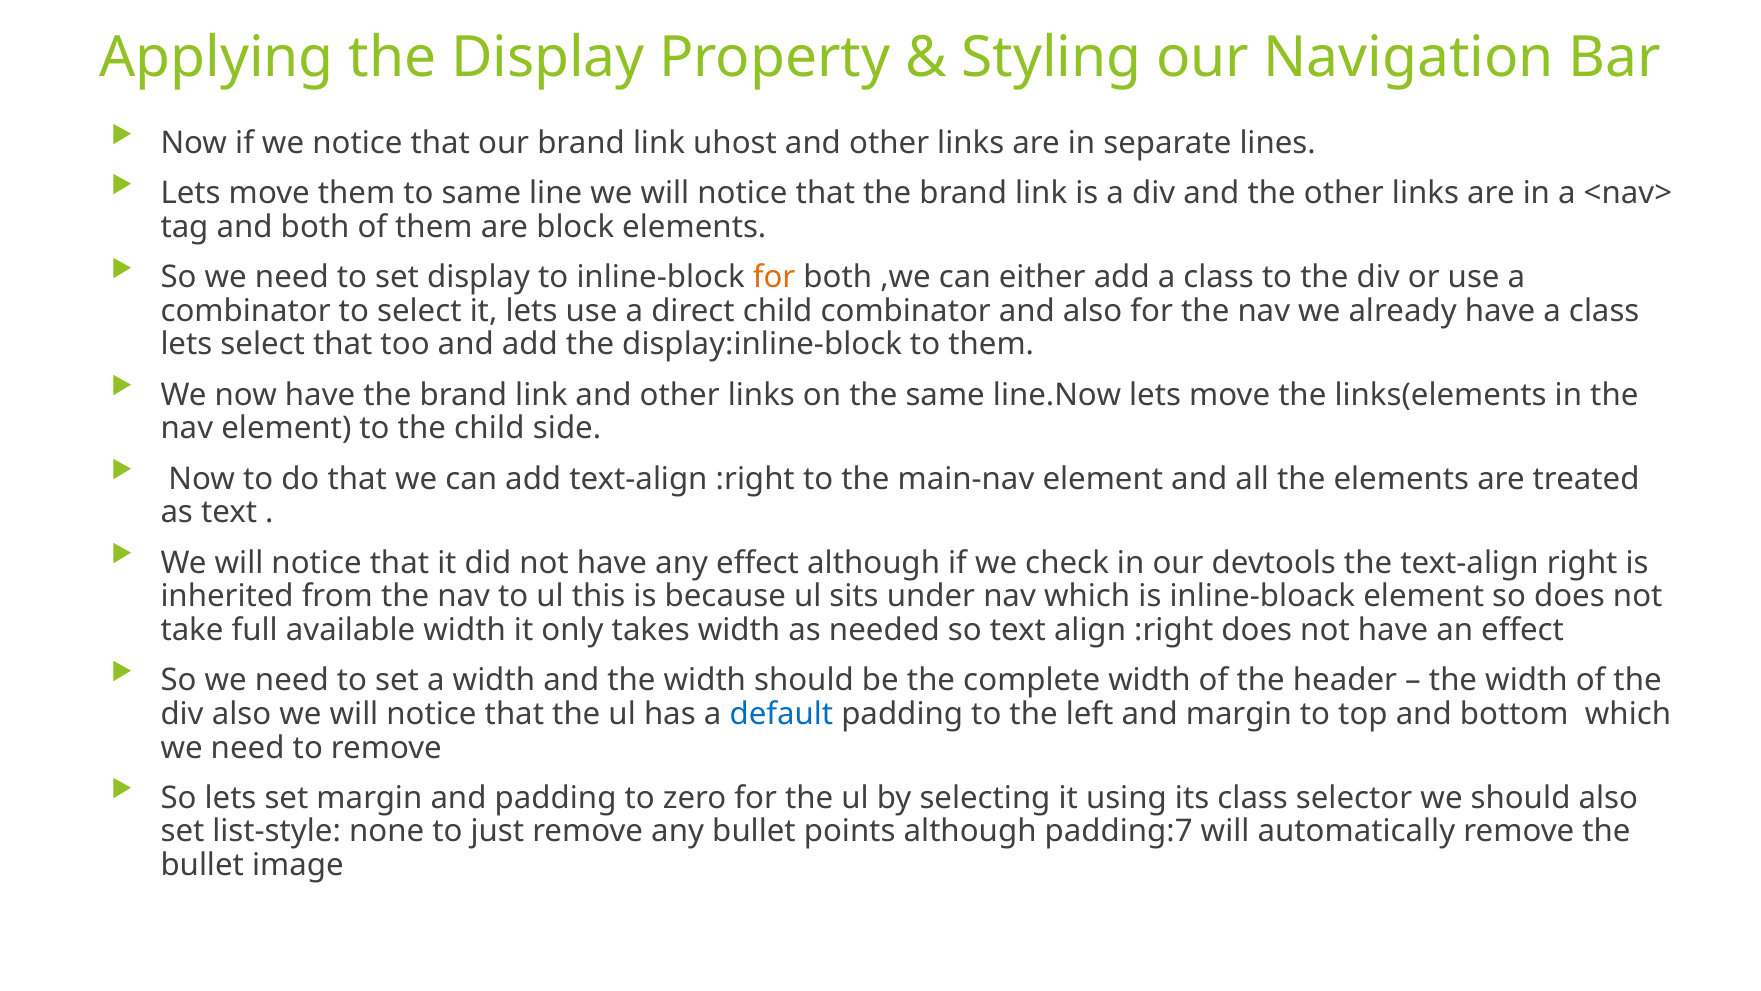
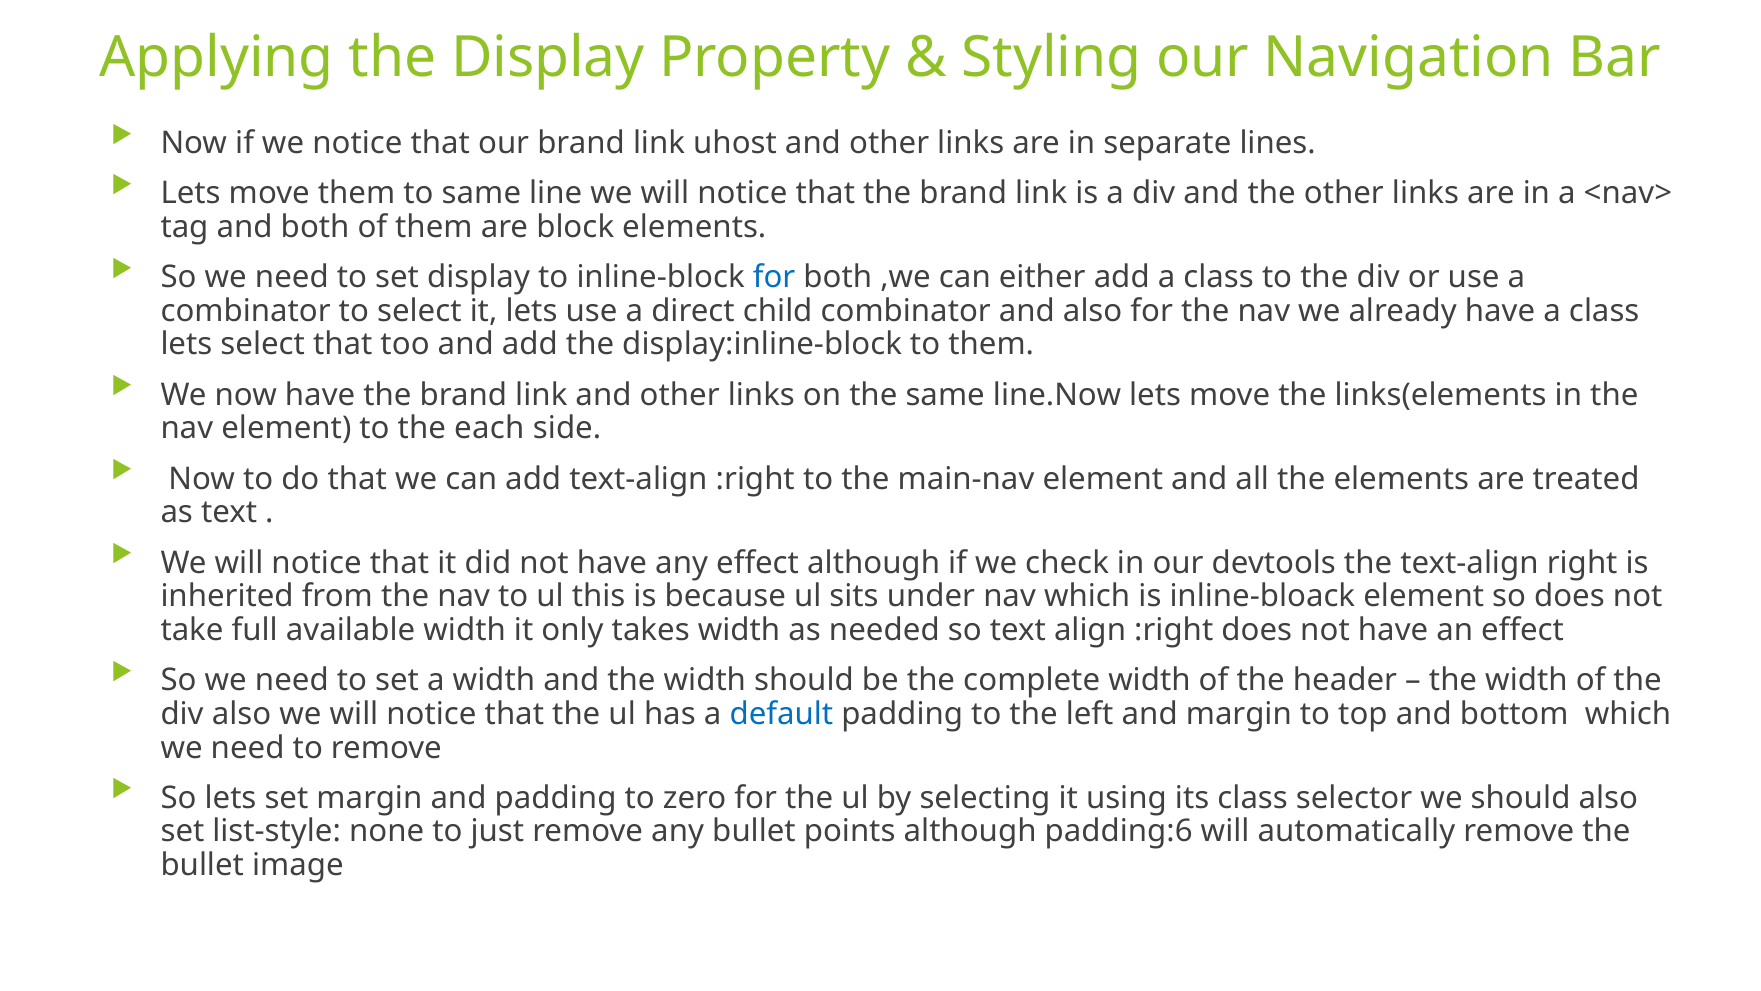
for colour: orange -> blue (774, 277)
the child: child -> each (489, 428)
padding:7: padding:7 -> padding:6 (1119, 831)
